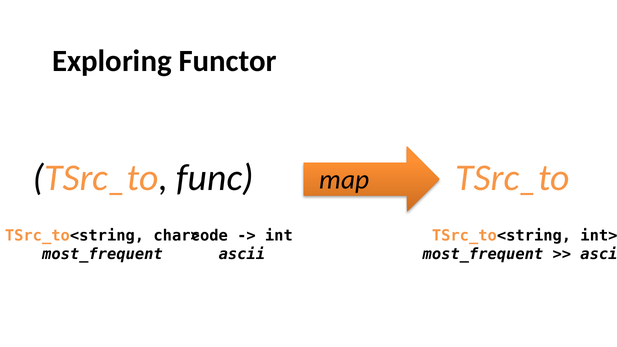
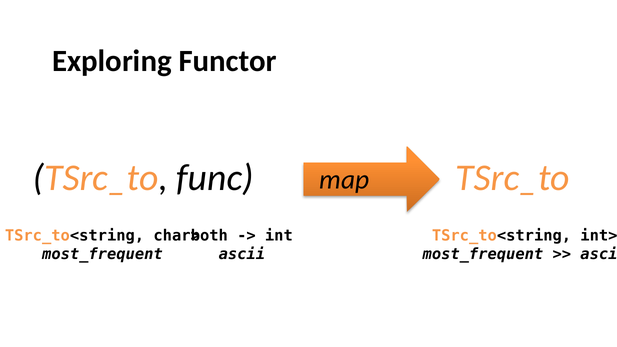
code: code -> both (209, 235)
